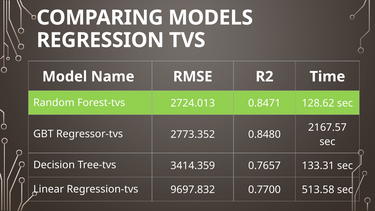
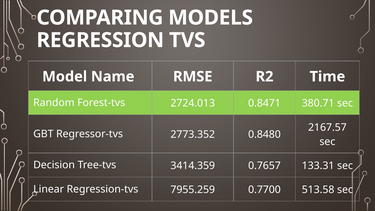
128.62: 128.62 -> 380.71 (318, 103)
9697.832: 9697.832 -> 7955.259 (193, 190)
